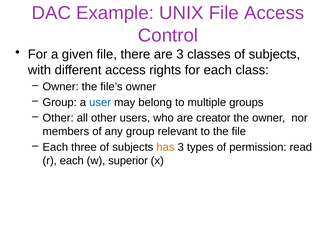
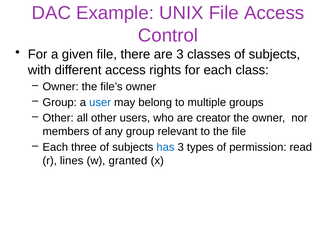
has colour: orange -> blue (165, 147)
r each: each -> lines (72, 161)
superior: superior -> granted (128, 161)
